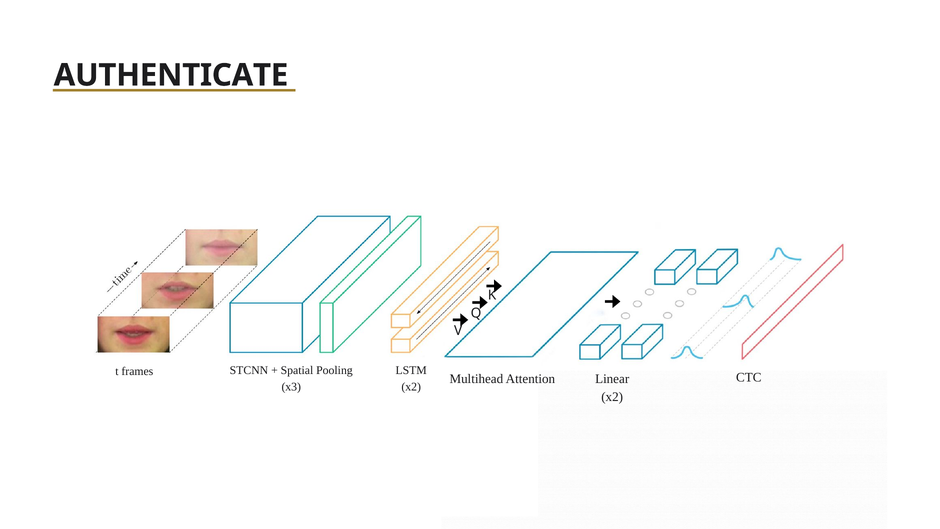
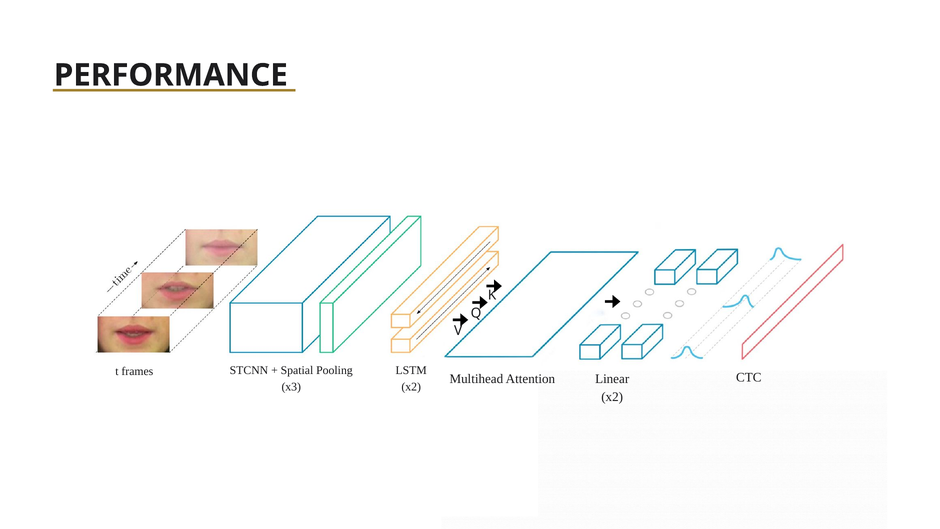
AUTHENTICATE: AUTHENTICATE -> PERFORMANCE (171, 75)
